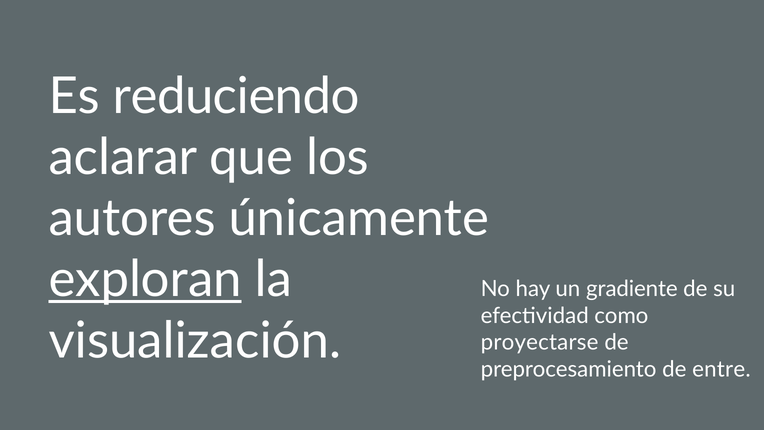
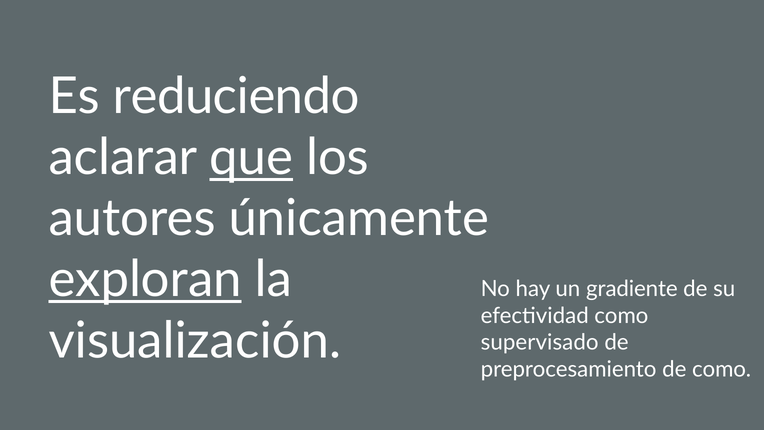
que underline: none -> present (251, 157)
proyectarse: proyectarse -> supervisado (540, 342)
de entre: entre -> como (722, 369)
